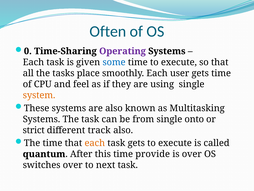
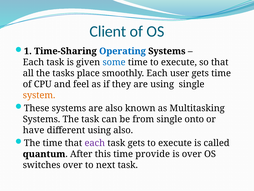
Often: Often -> Client (108, 31)
0: 0 -> 1 (28, 51)
Operating colour: purple -> blue (122, 51)
strict: strict -> have (34, 130)
different track: track -> using (99, 130)
each colour: orange -> purple (95, 143)
